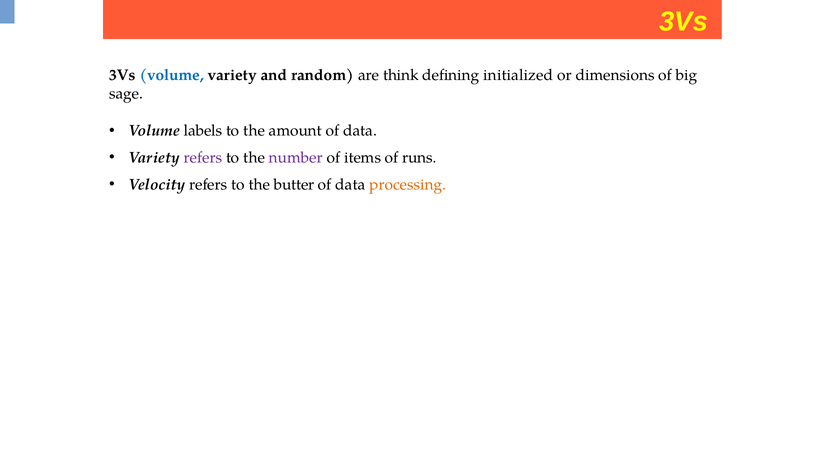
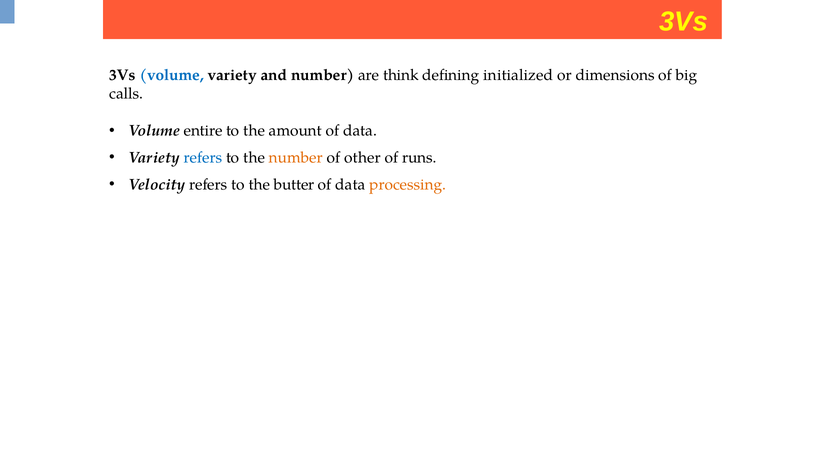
and random: random -> number (323, 75)
sage: sage -> calls (126, 94)
labels: labels -> entire (203, 131)
refers colour: purple -> blue (203, 158)
number colour: purple -> orange (296, 158)
items: items -> other (363, 158)
